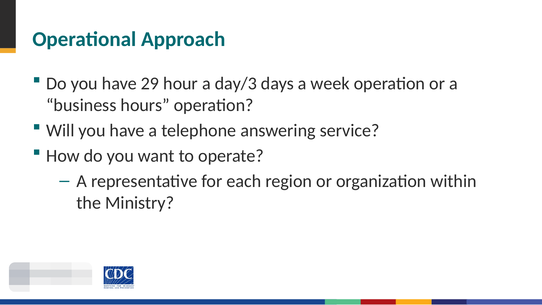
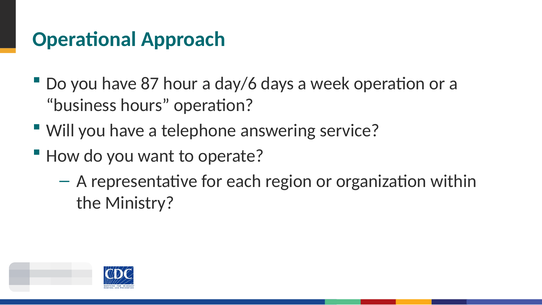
29: 29 -> 87 (150, 84)
day/3: day/3 -> day/6 (236, 84)
